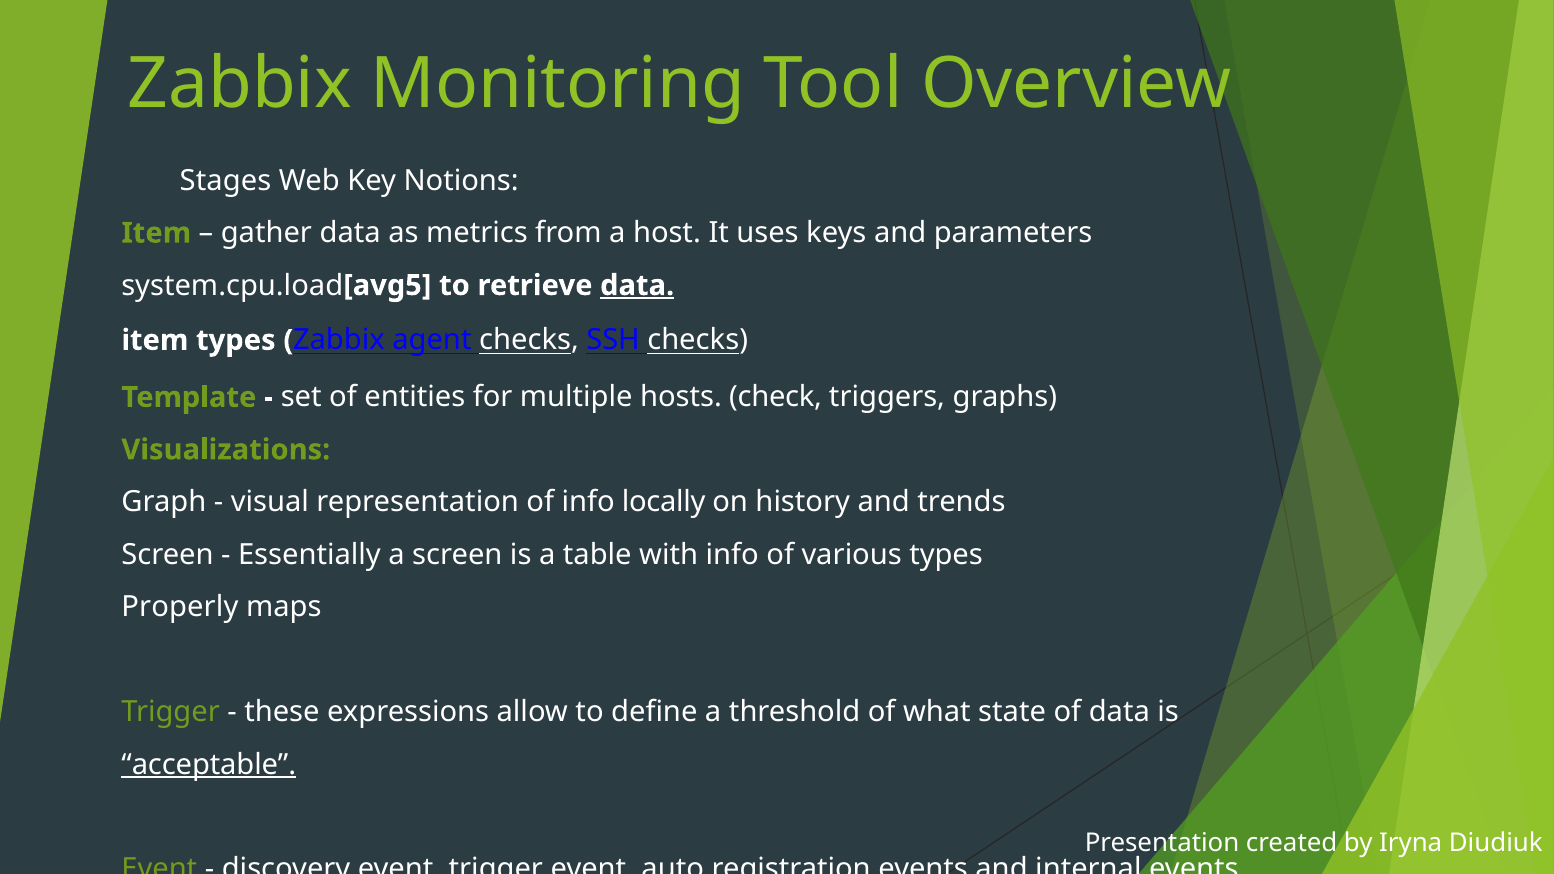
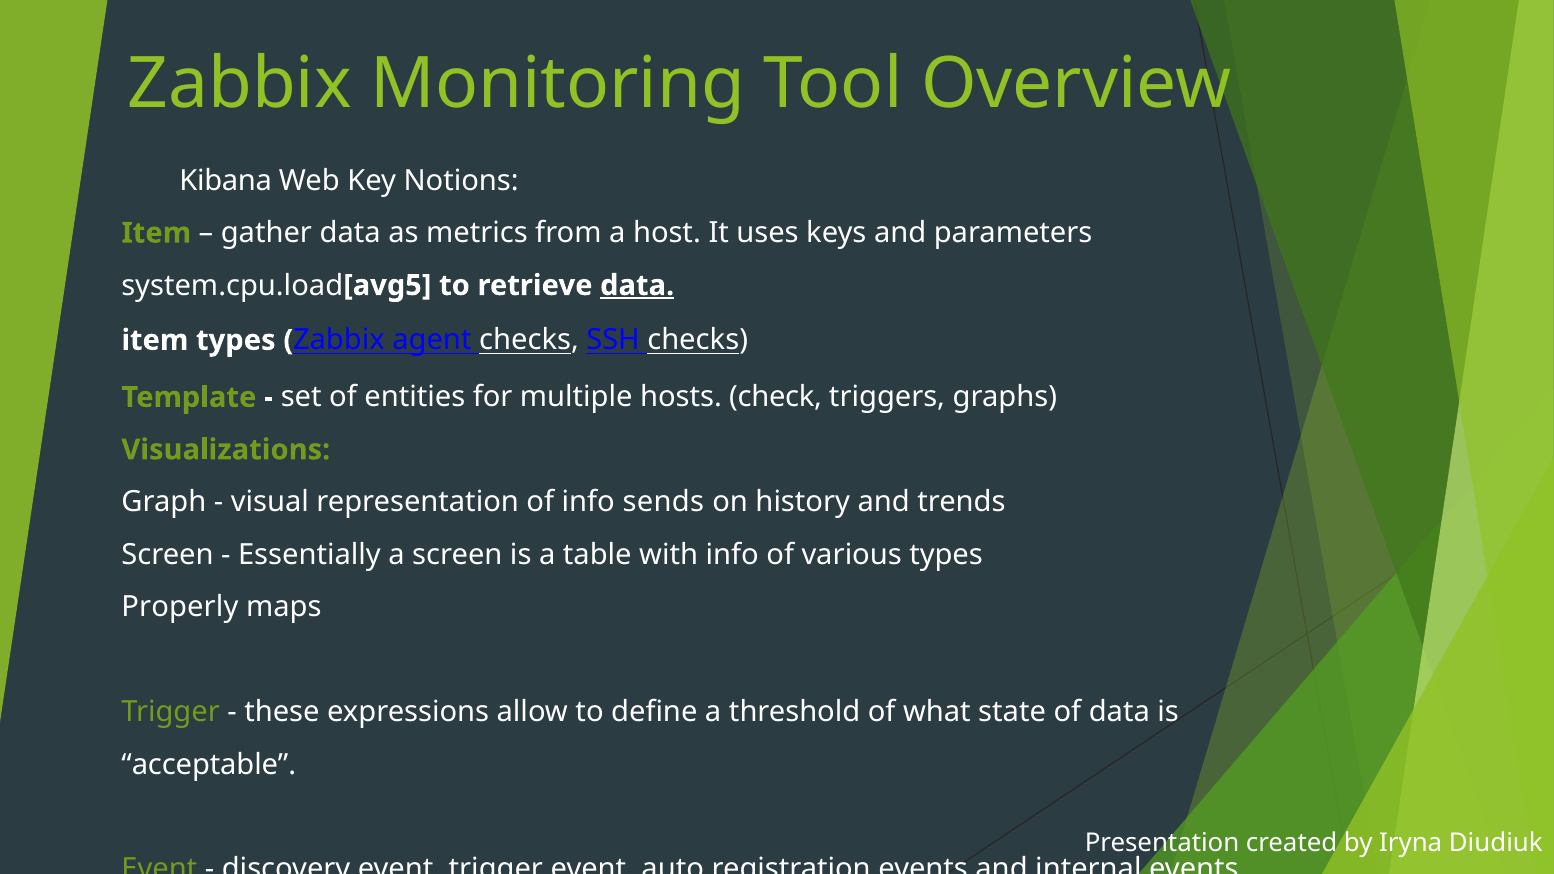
Stages: Stages -> Kibana (226, 181)
locally: locally -> sends (663, 502)
acceptable underline: present -> none (209, 765)
